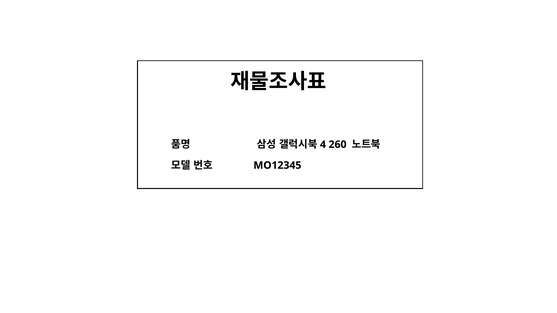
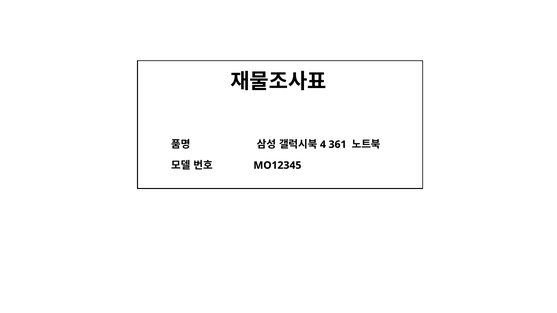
260: 260 -> 361 (338, 145)
